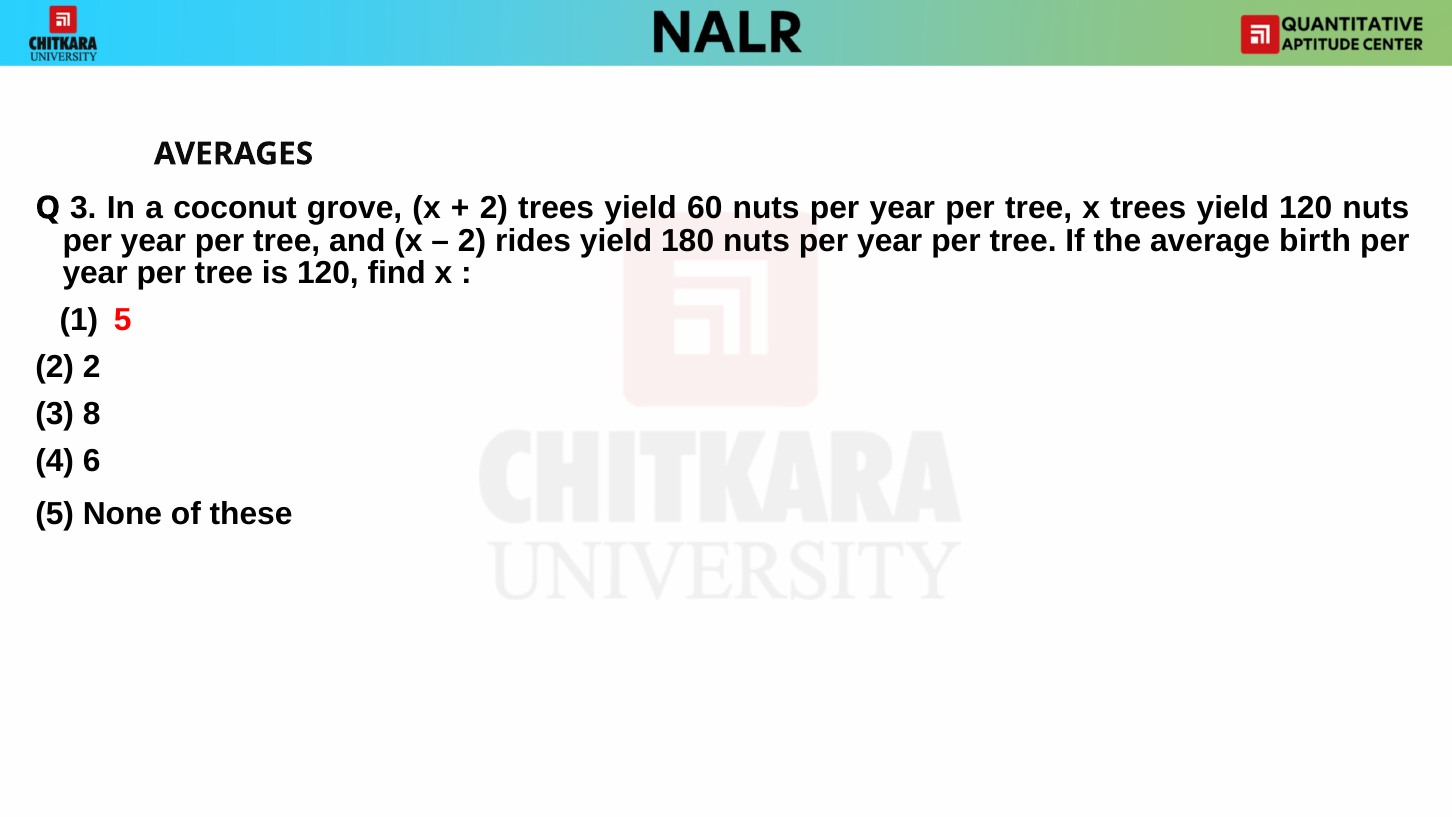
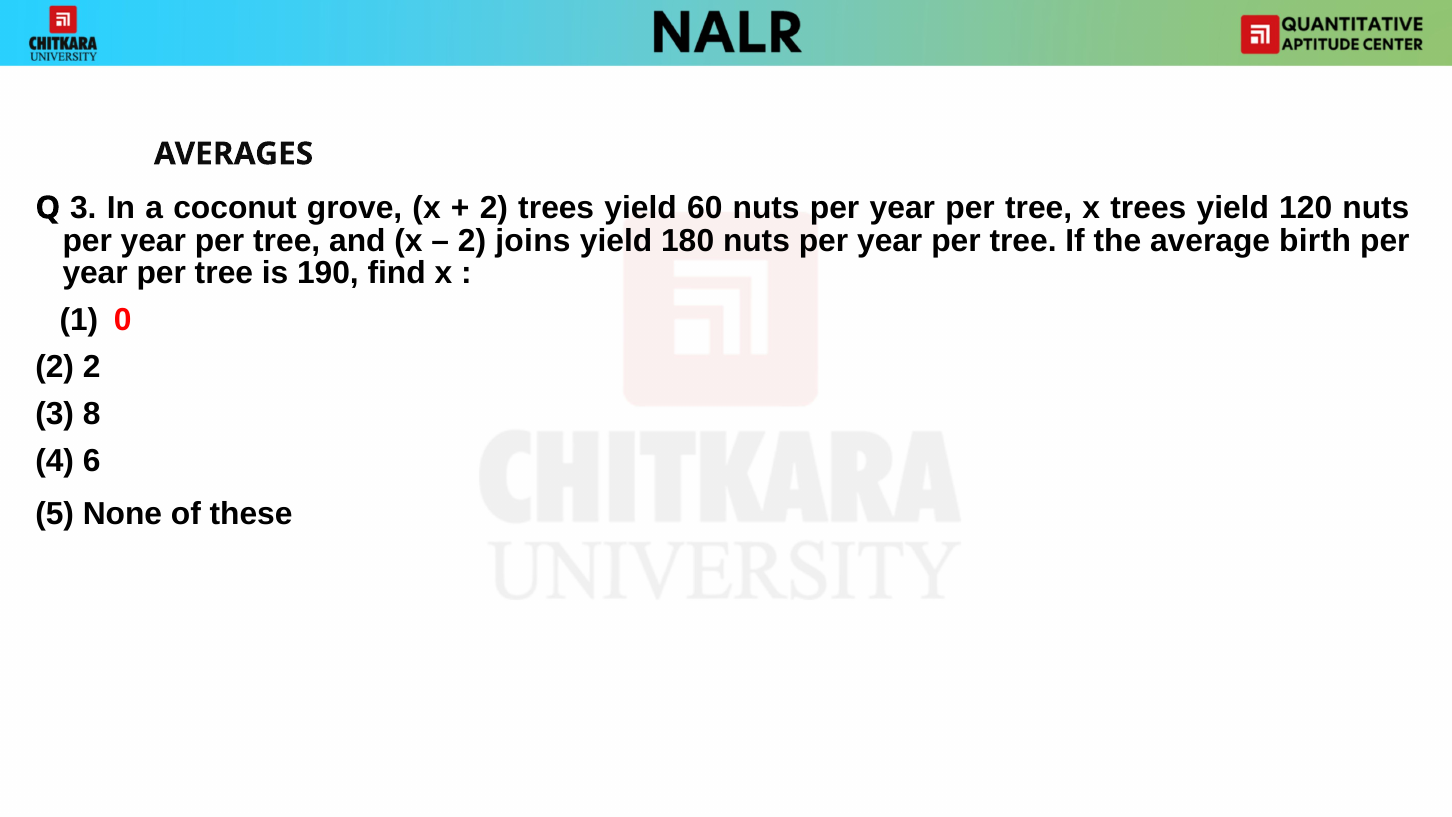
rides: rides -> joins (533, 241)
is 120: 120 -> 190 (328, 273)
5: 5 -> 0 (123, 320)
